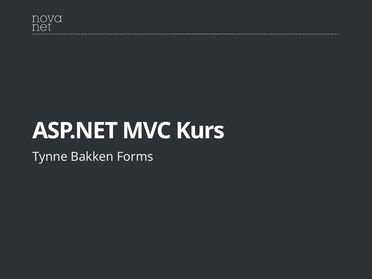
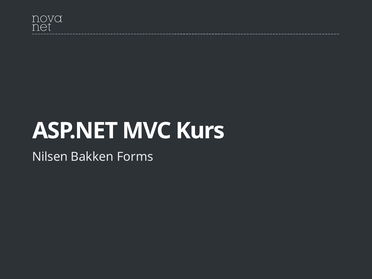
Tynne: Tynne -> Nilsen (50, 157)
